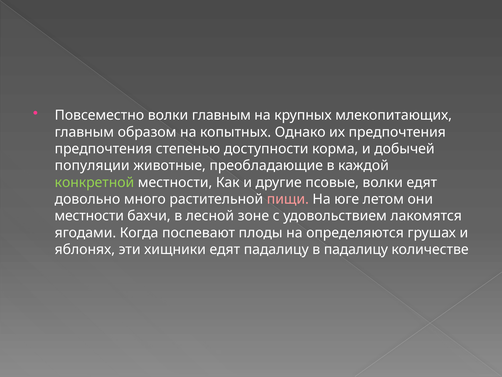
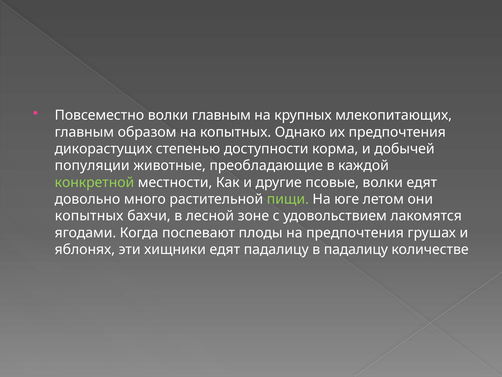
предпочтения: предпочтения -> дикорастущих (103, 149)
пищи colour: pink -> light green (288, 199)
местности: местности -> копытных (89, 216)
на определяются: определяются -> предпочтения (355, 233)
